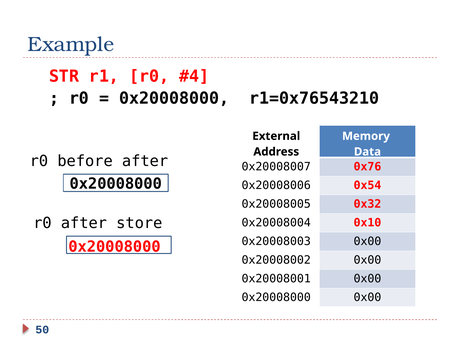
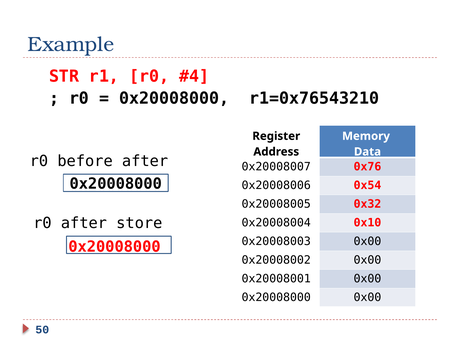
External: External -> Register (276, 136)
